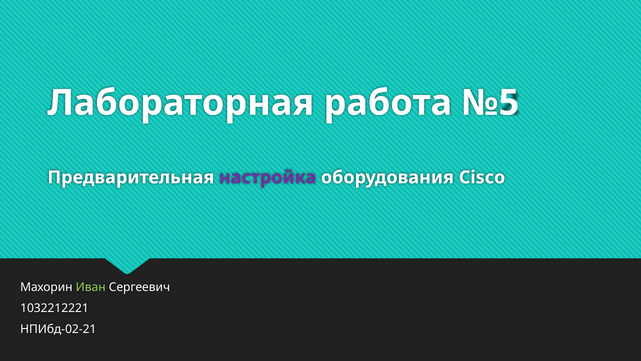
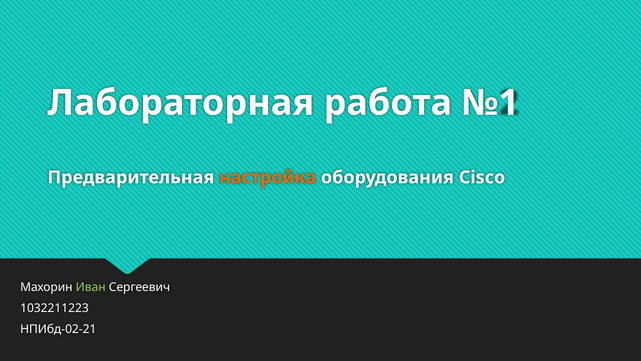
№5: №5 -> №1 (490, 103)
настройка colour: purple -> orange (268, 177)
1032212221: 1032212221 -> 1032211223 (54, 308)
